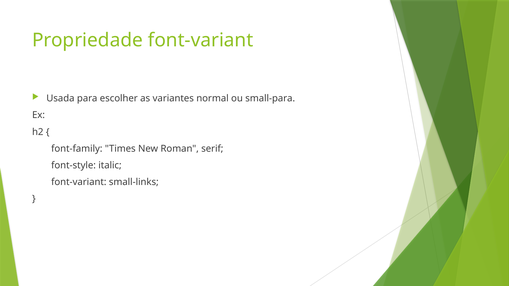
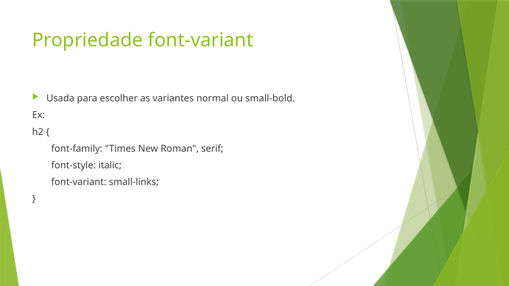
small-para: small-para -> small-bold (270, 99)
